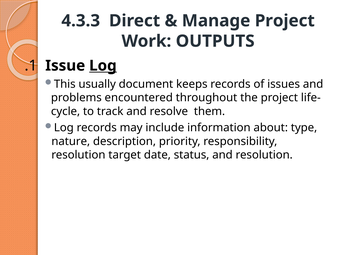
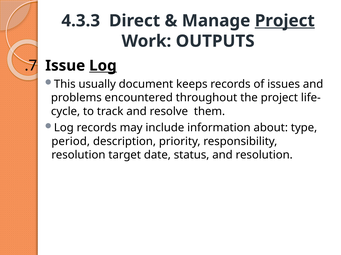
Project underline: none -> present (285, 21)
.1: .1 -> .7 (31, 66)
nature: nature -> period (71, 142)
